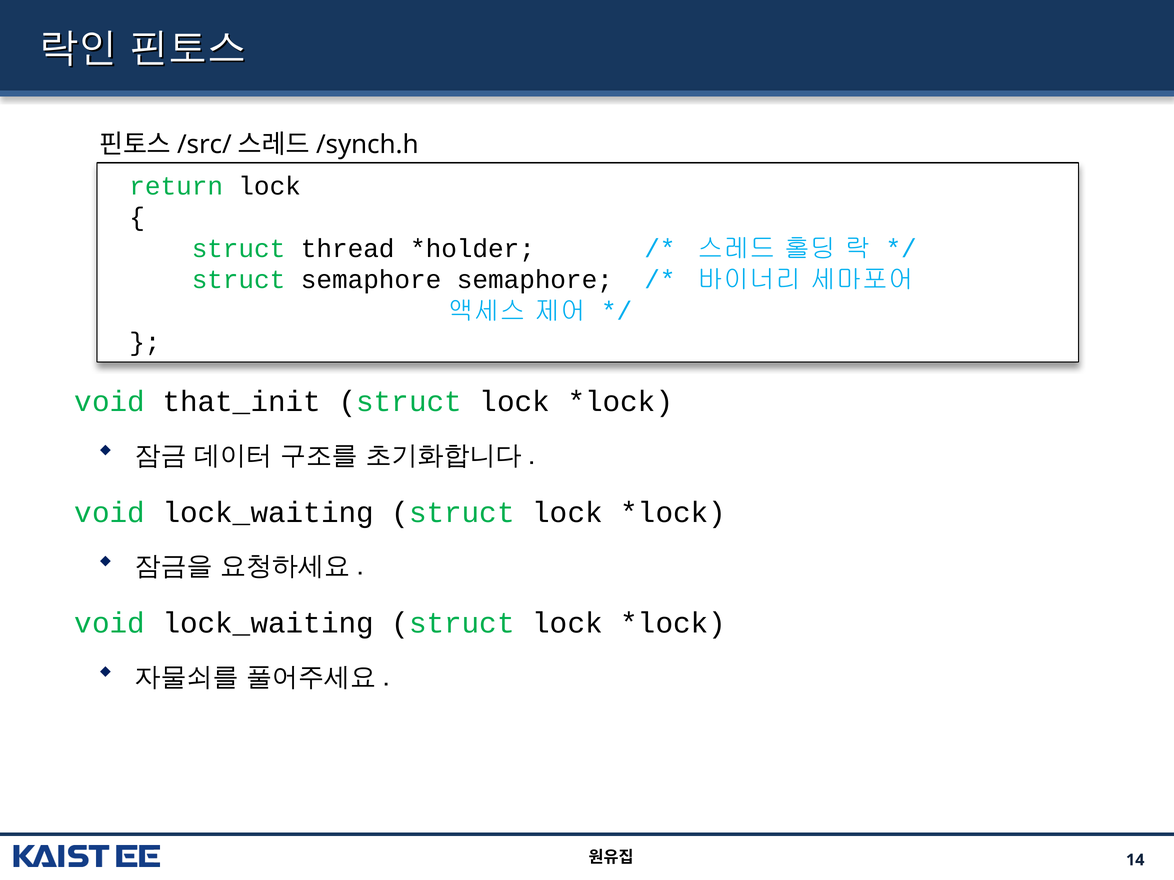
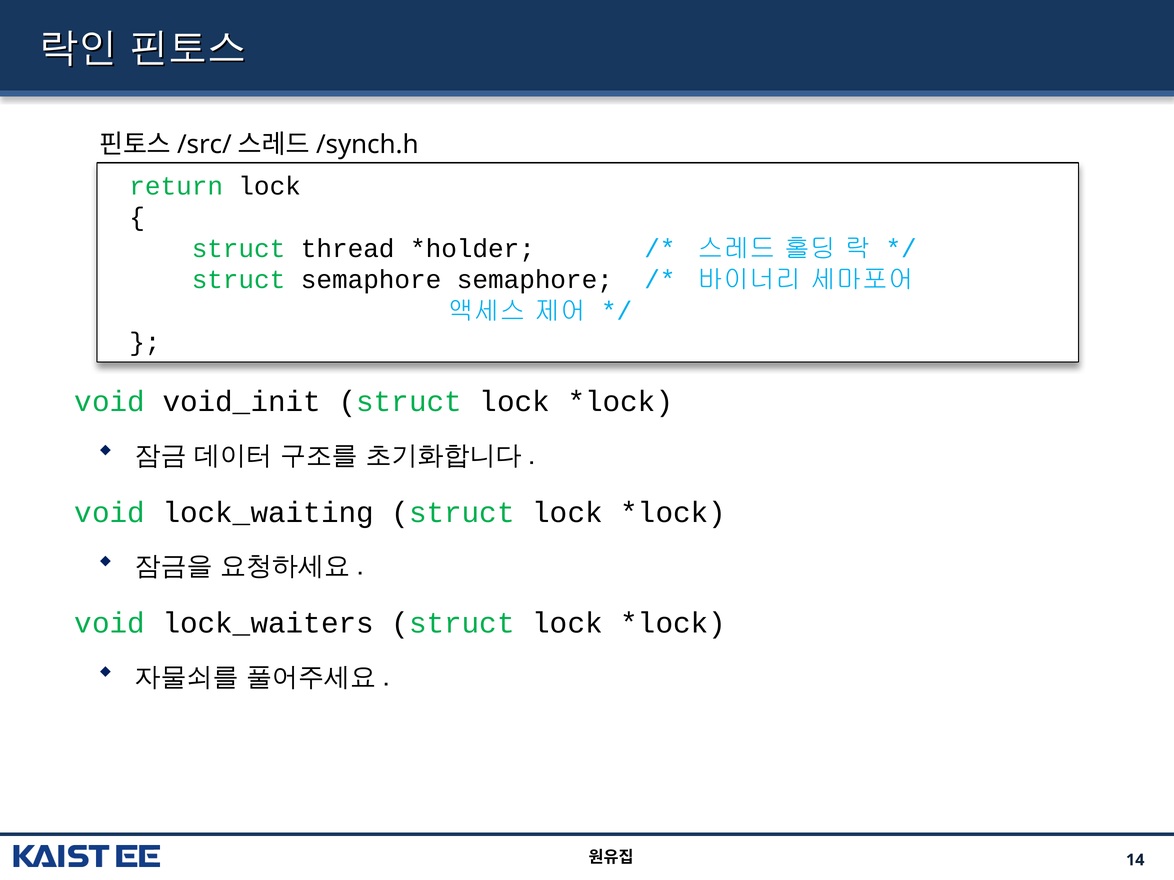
that_init: that_init -> void_init (242, 402)
lock_waiting: lock_waiting -> lock_waiters (268, 624)
